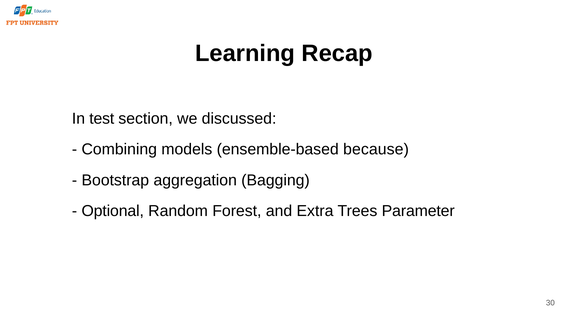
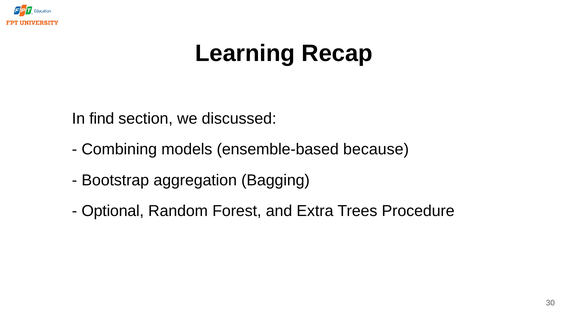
test: test -> find (102, 118)
Parameter: Parameter -> Procedure (418, 211)
